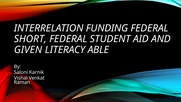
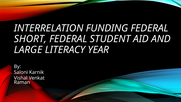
GIVEN: GIVEN -> LARGE (28, 50)
ABLE: ABLE -> YEAR (98, 50)
